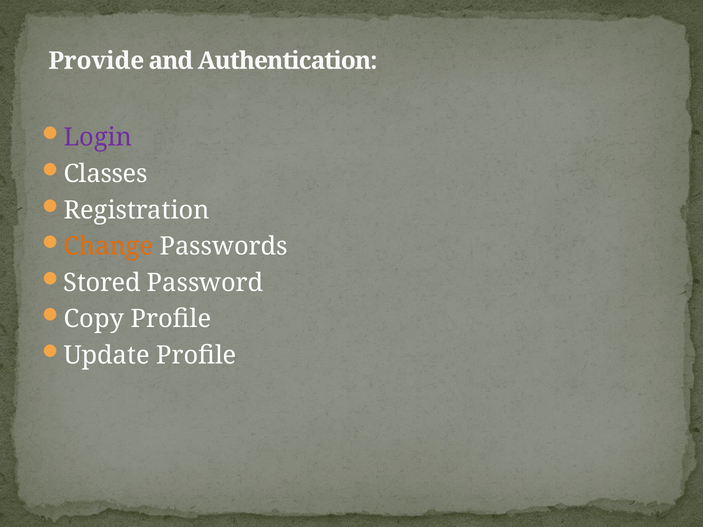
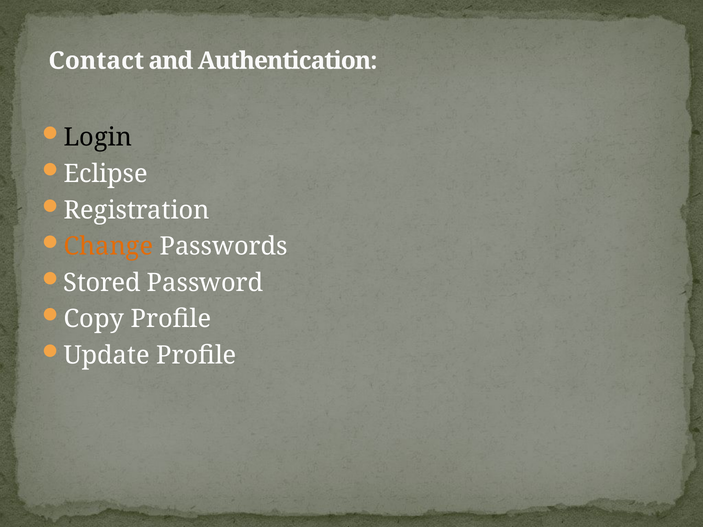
Provide: Provide -> Contact (96, 61)
Login colour: purple -> black (98, 138)
Classes: Classes -> Eclipse (106, 174)
